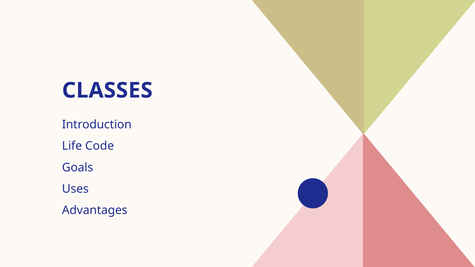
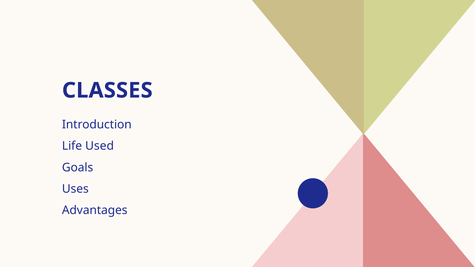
Code: Code -> Used (100, 146)
